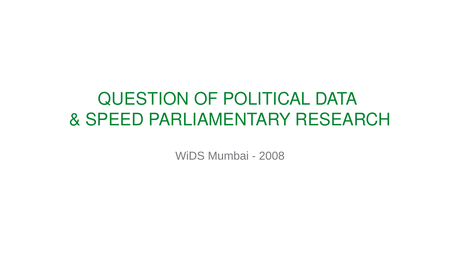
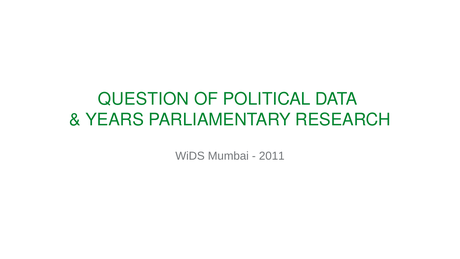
SPEED: SPEED -> YEARS (115, 120)
2008: 2008 -> 2011 (272, 156)
